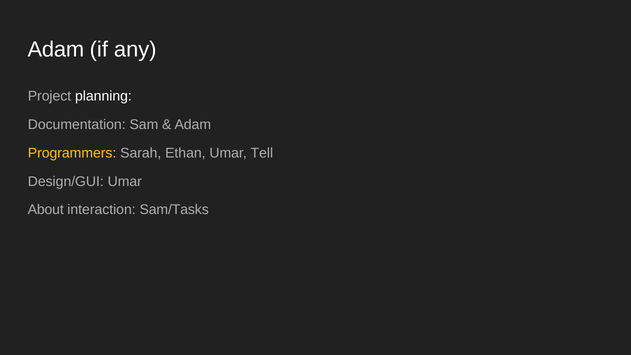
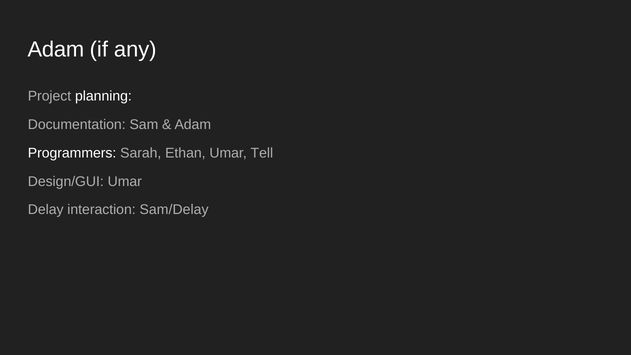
Programmers colour: yellow -> white (72, 153)
About: About -> Delay (46, 210)
Sam/Tasks: Sam/Tasks -> Sam/Delay (174, 210)
